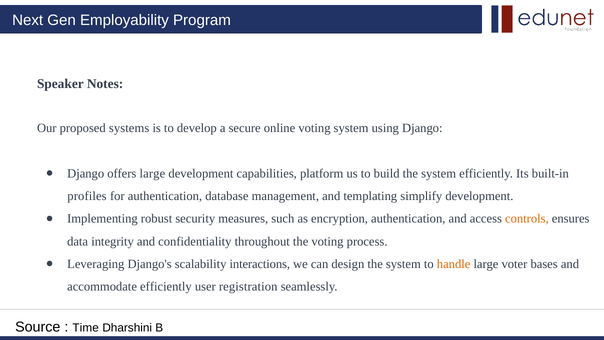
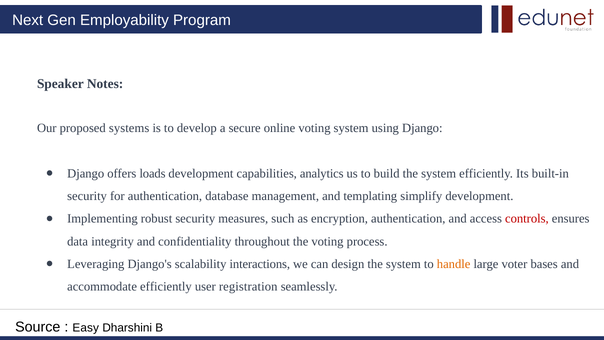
offers large: large -> loads (153, 173)
platform: platform -> analytics (322, 173)
profiles: profiles -> security (87, 196)
controls colour: orange -> red (527, 219)
Time: Time -> Easy (86, 328)
